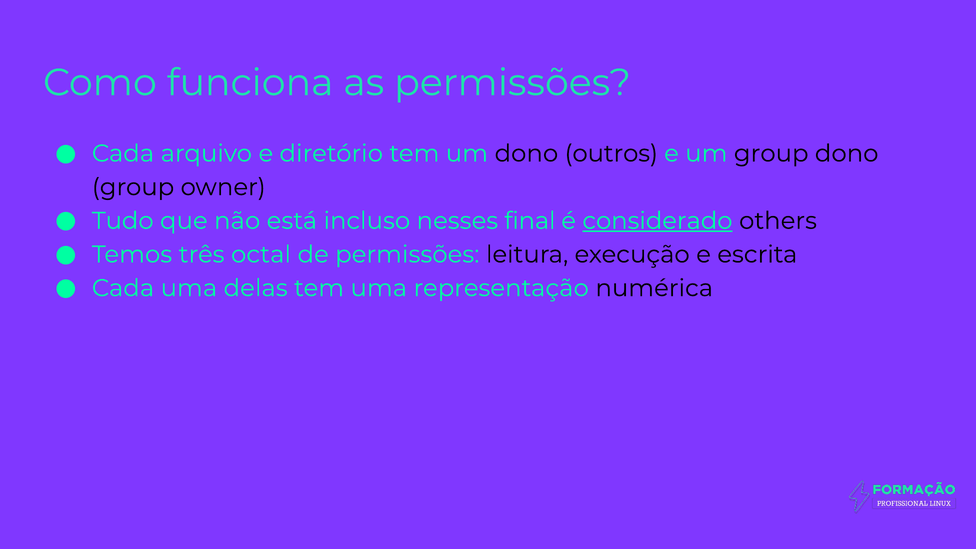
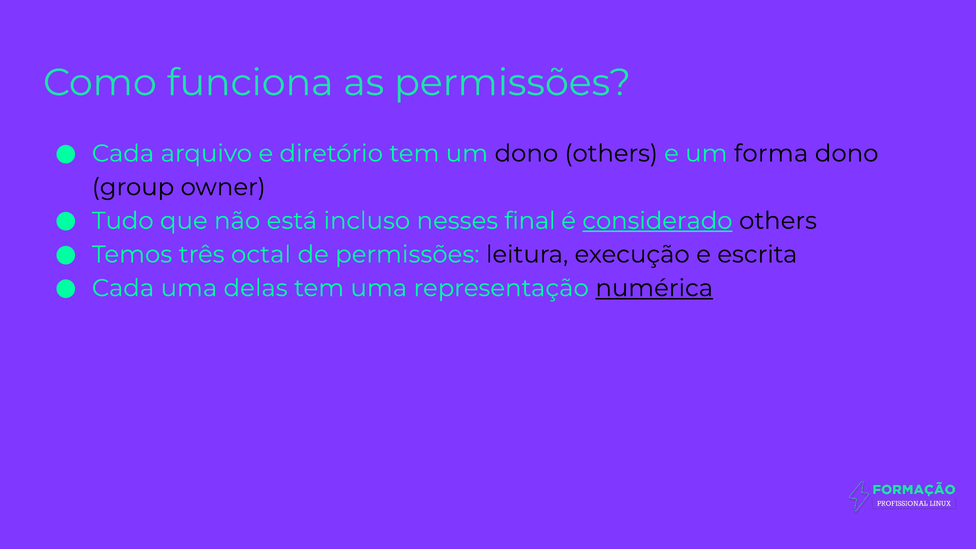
dono outros: outros -> others (611, 153)
um group: group -> forma (771, 153)
numérica underline: none -> present (654, 288)
